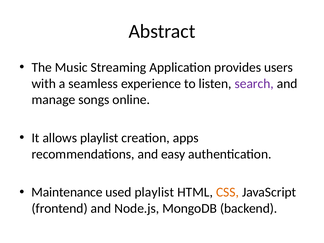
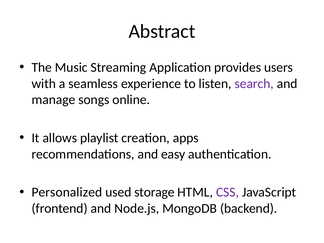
Maintenance: Maintenance -> Personalized (67, 192)
used playlist: playlist -> storage (154, 192)
CSS colour: orange -> purple (228, 192)
